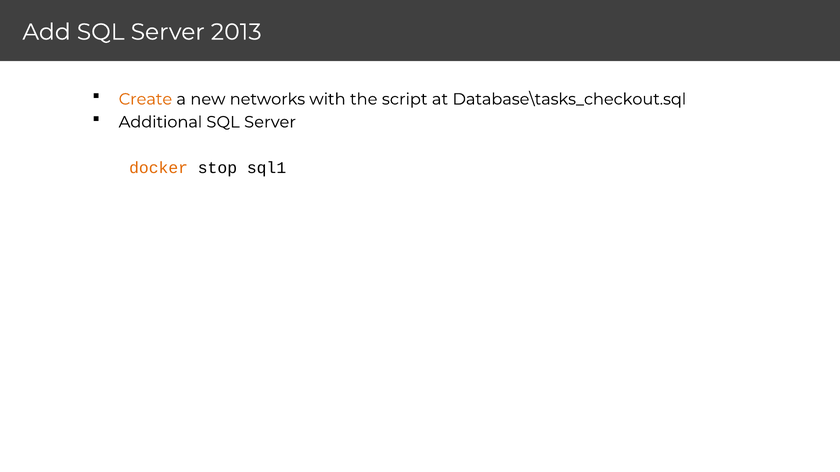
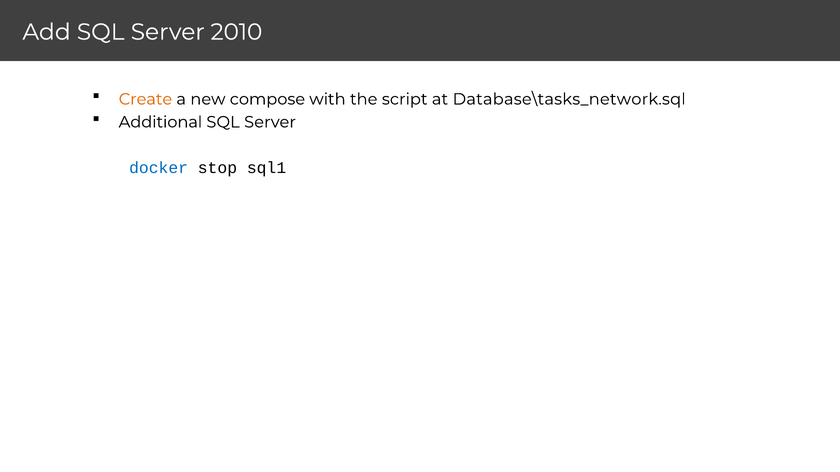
2013: 2013 -> 2010 (236, 32)
networks: networks -> compose (267, 99)
Database\tasks_checkout.sql: Database\tasks_checkout.sql -> Database\tasks_network.sql (569, 99)
docker colour: orange -> blue (159, 168)
